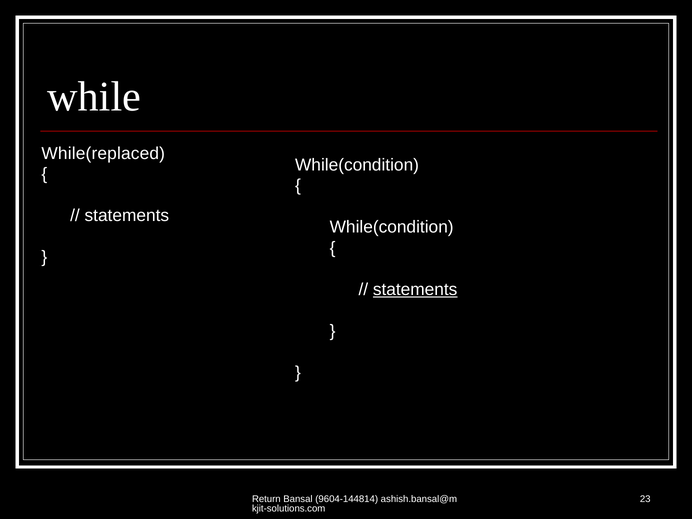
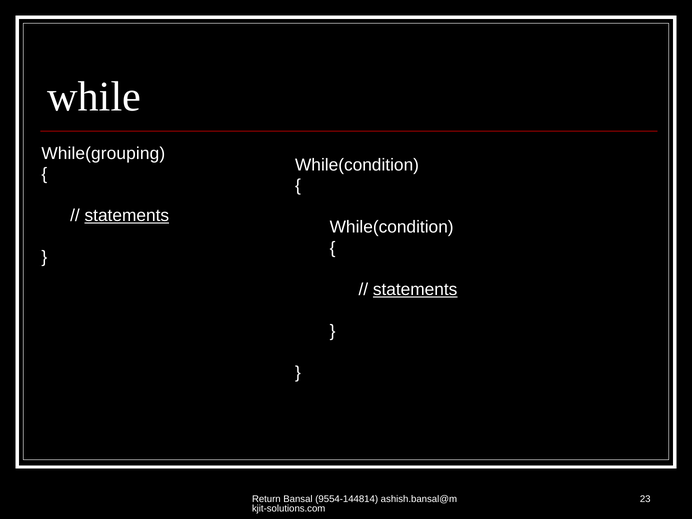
While(replaced: While(replaced -> While(grouping (103, 153)
statements underline: none -> present (127, 216)
9604-144814: 9604-144814 -> 9554-144814 (347, 499)
